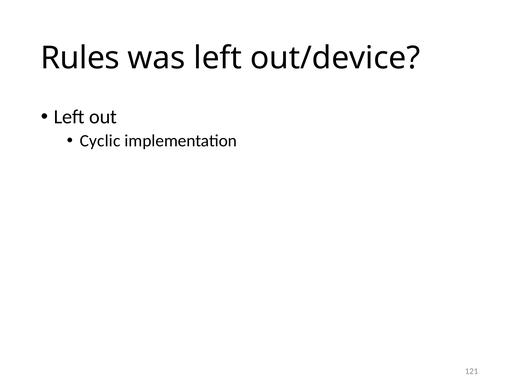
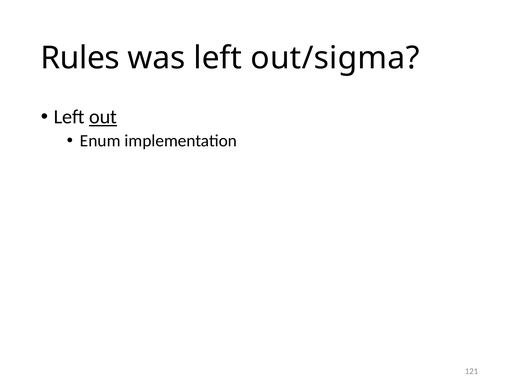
out/device: out/device -> out/sigma (335, 58)
out underline: none -> present (103, 117)
Cyclic: Cyclic -> Enum (100, 141)
